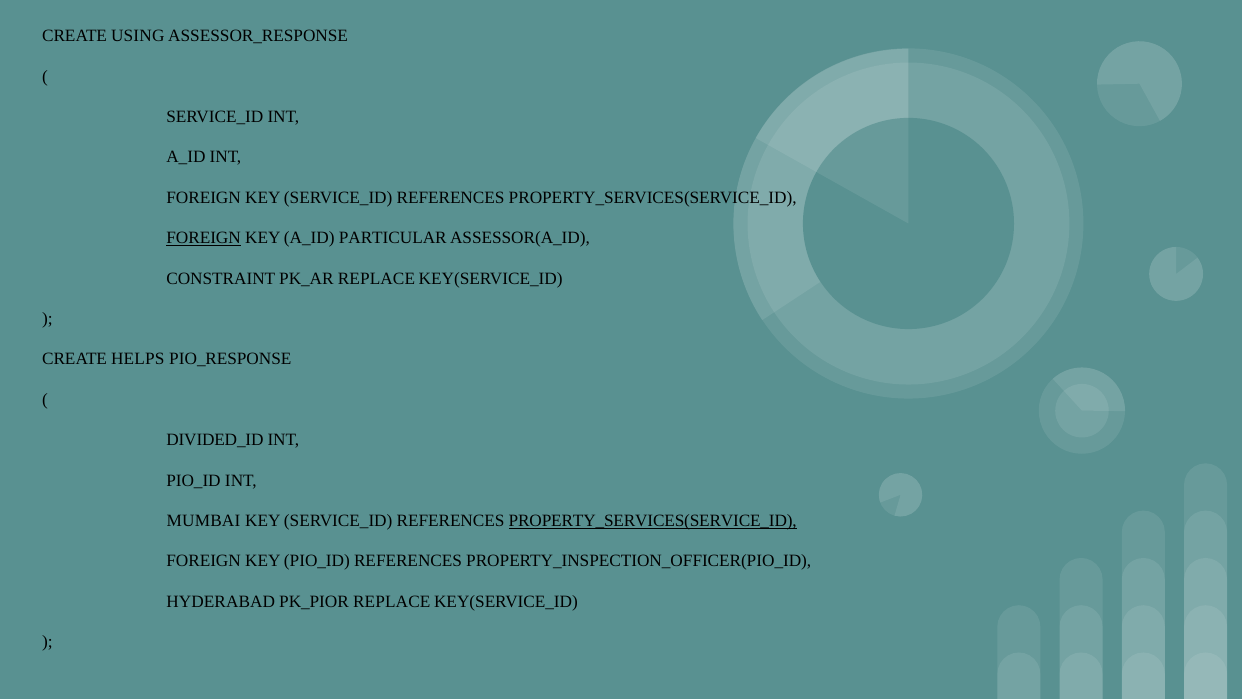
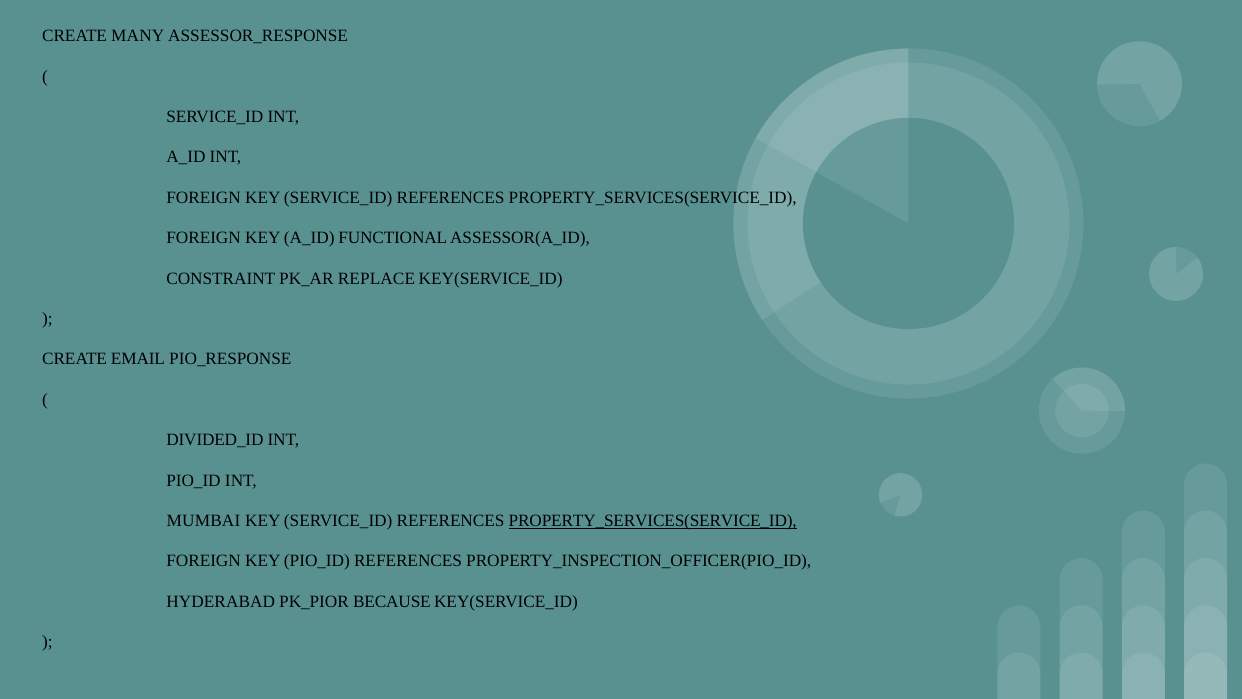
USING: USING -> MANY (138, 36)
FOREIGN underline: present -> none (204, 238)
PARTICULAR: PARTICULAR -> FUNCTIONAL (393, 238)
HELPS: HELPS -> EMAIL (138, 359)
PK_PIOR REPLACE: REPLACE -> BECAUSE (392, 601)
